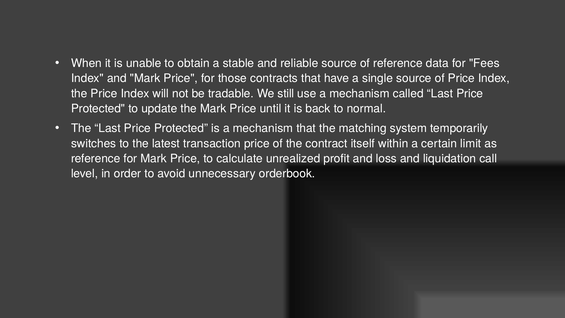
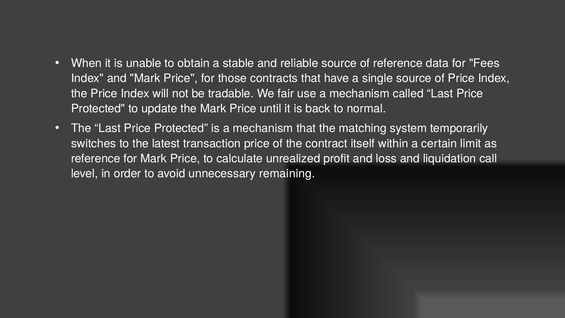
still: still -> fair (286, 93)
orderbook: orderbook -> remaining (287, 174)
